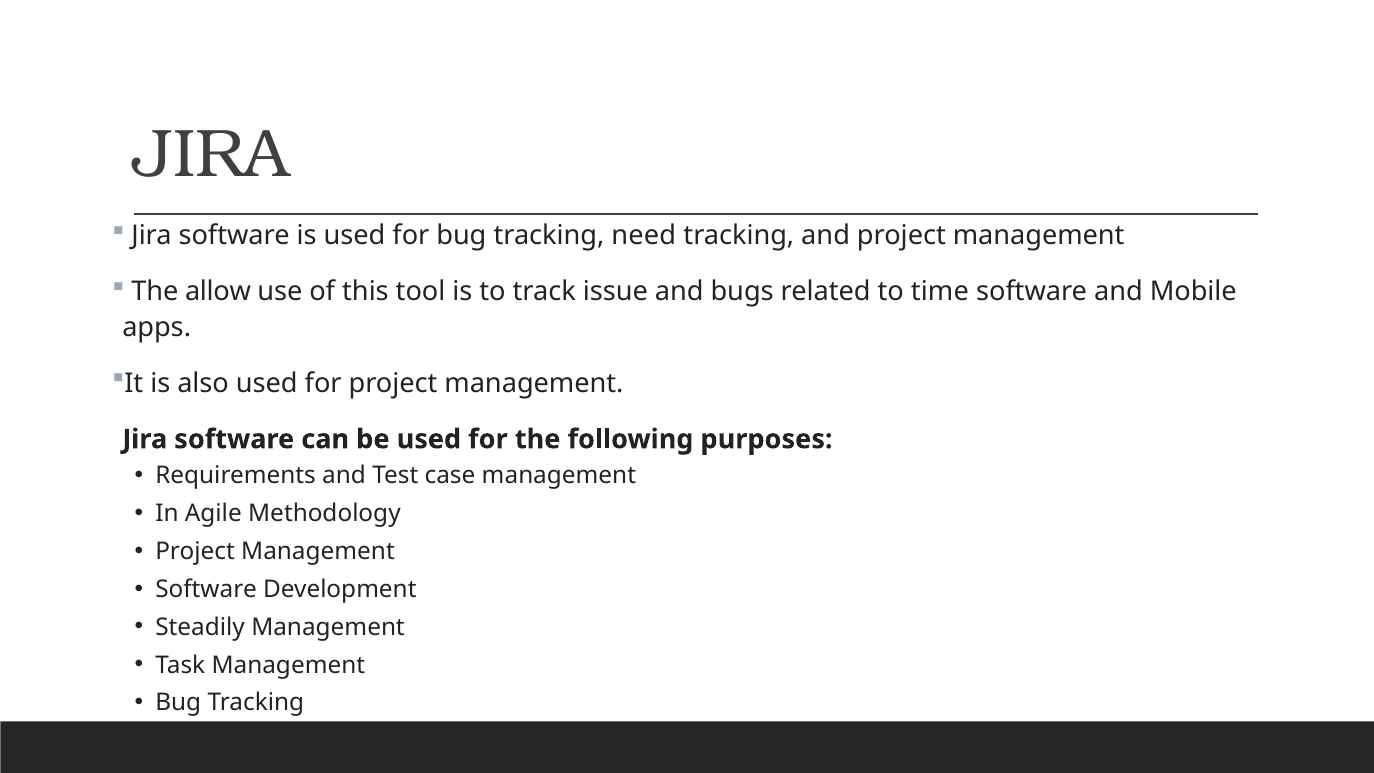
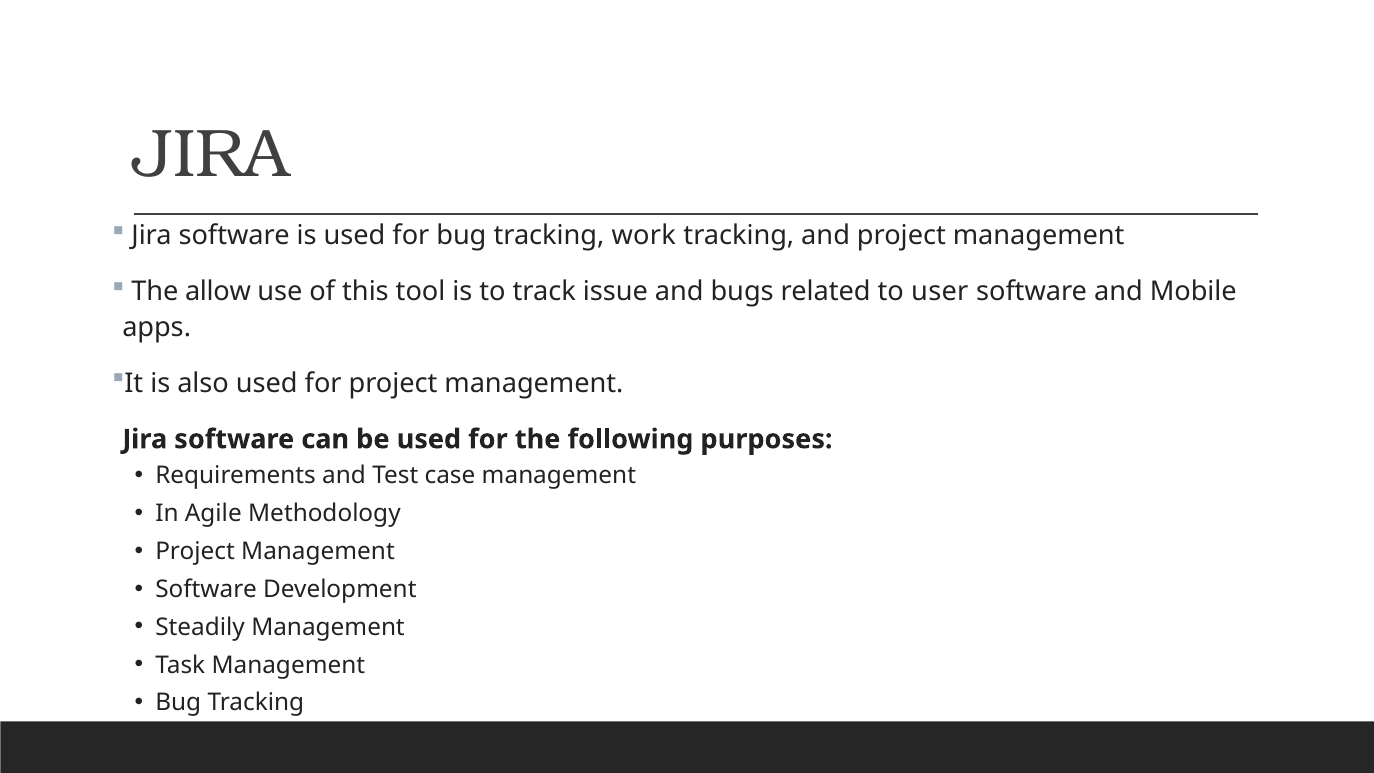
need: need -> work (644, 236)
time: time -> user (940, 292)
